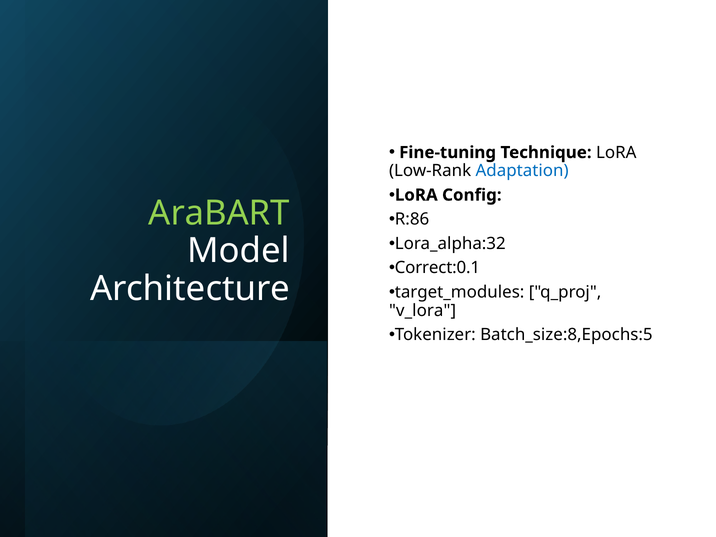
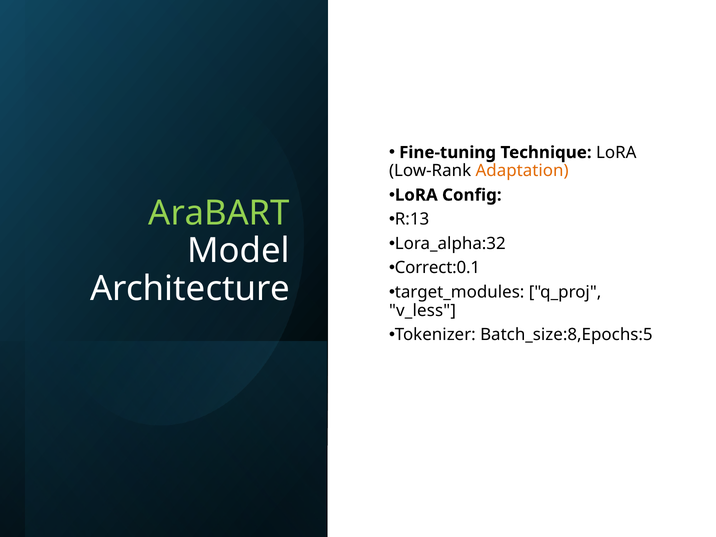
Adaptation colour: blue -> orange (522, 171)
R:86: R:86 -> R:13 (412, 219)
v_lora: v_lora -> v_less (422, 310)
